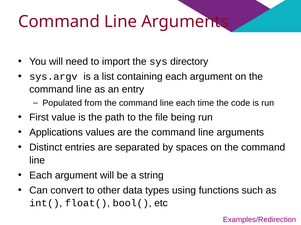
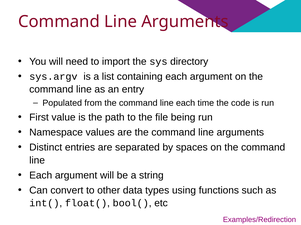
Applications: Applications -> Namespace (56, 133)
